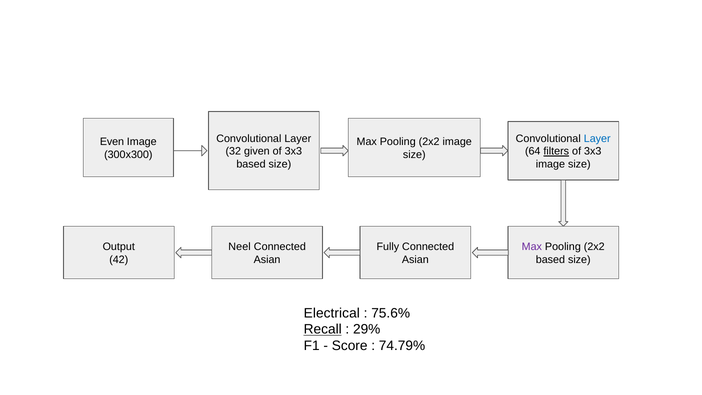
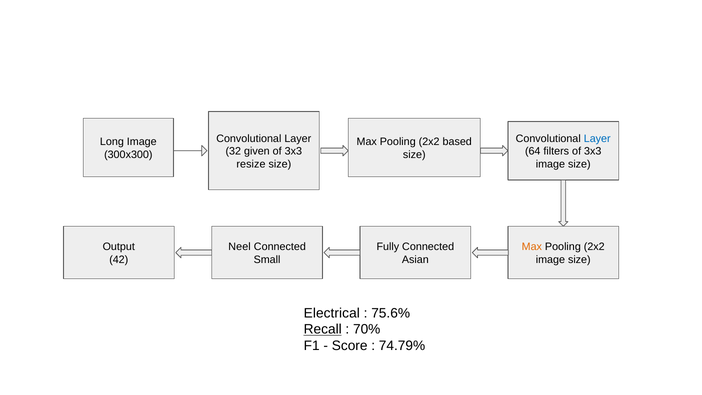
Even: Even -> Long (112, 142)
2x2 image: image -> based (457, 142)
filters underline: present -> none (556, 151)
based: based -> resize (251, 164)
Max colour: purple -> orange (532, 247)
Asian: Asian -> Small (267, 260)
based: based -> image (550, 260)
29%: 29% -> 70% (367, 329)
